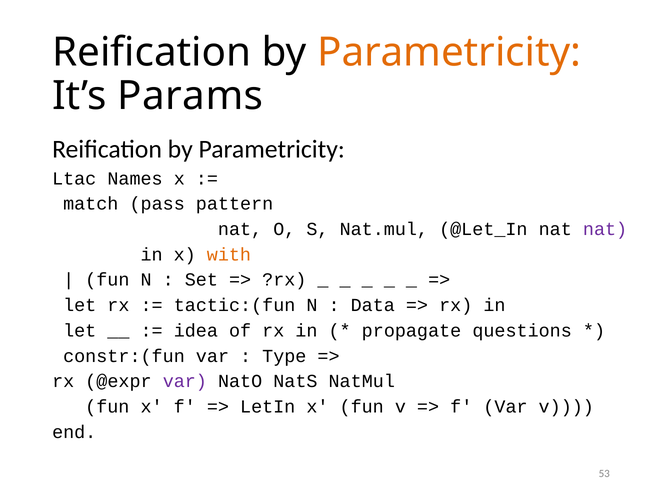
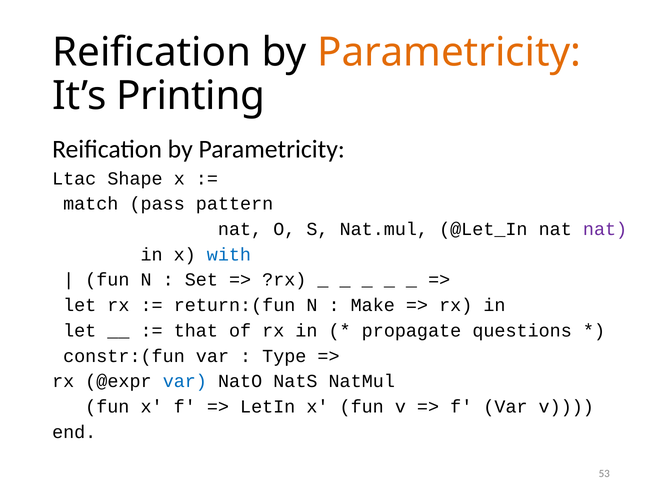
Params: Params -> Printing (191, 96)
Names: Names -> Shape (135, 179)
with colour: orange -> blue (229, 255)
tactic:(fun: tactic:(fun -> return:(fun (235, 306)
Data: Data -> Make (373, 306)
idea: idea -> that (196, 331)
var colour: purple -> blue (185, 382)
